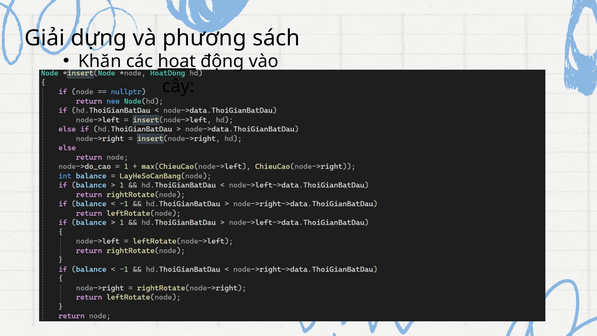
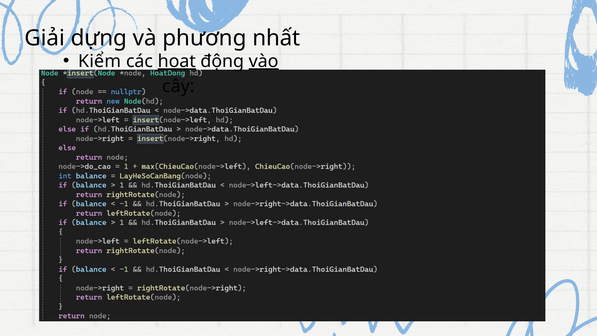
sách: sách -> nhất (276, 38)
Khăn: Khăn -> Kiểm (100, 61)
vào underline: none -> present (264, 61)
